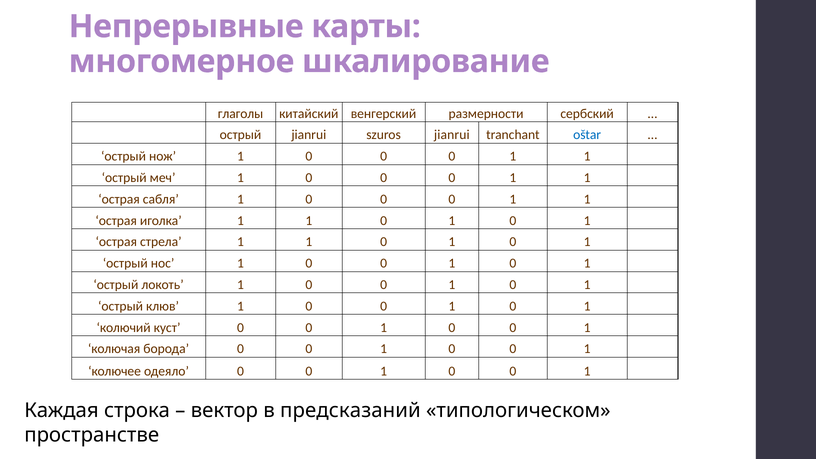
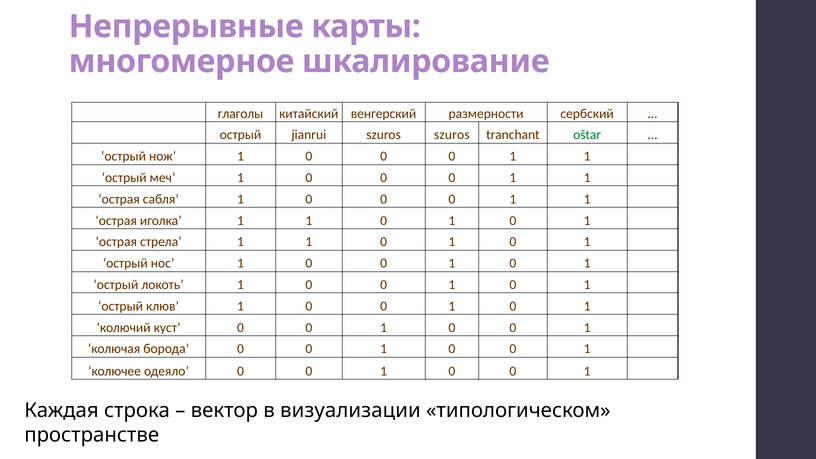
szuros jianrui: jianrui -> szuros (452, 135)
oštar colour: blue -> green (587, 135)
предсказаний: предсказаний -> визуализации (350, 410)
